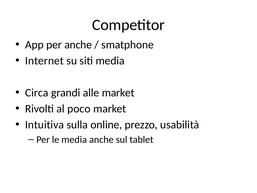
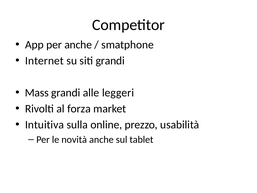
siti media: media -> grandi (110, 61)
Circa: Circa -> Mass (37, 93)
alle market: market -> leggeri (118, 93)
poco: poco -> forza (79, 109)
le media: media -> novità (74, 139)
